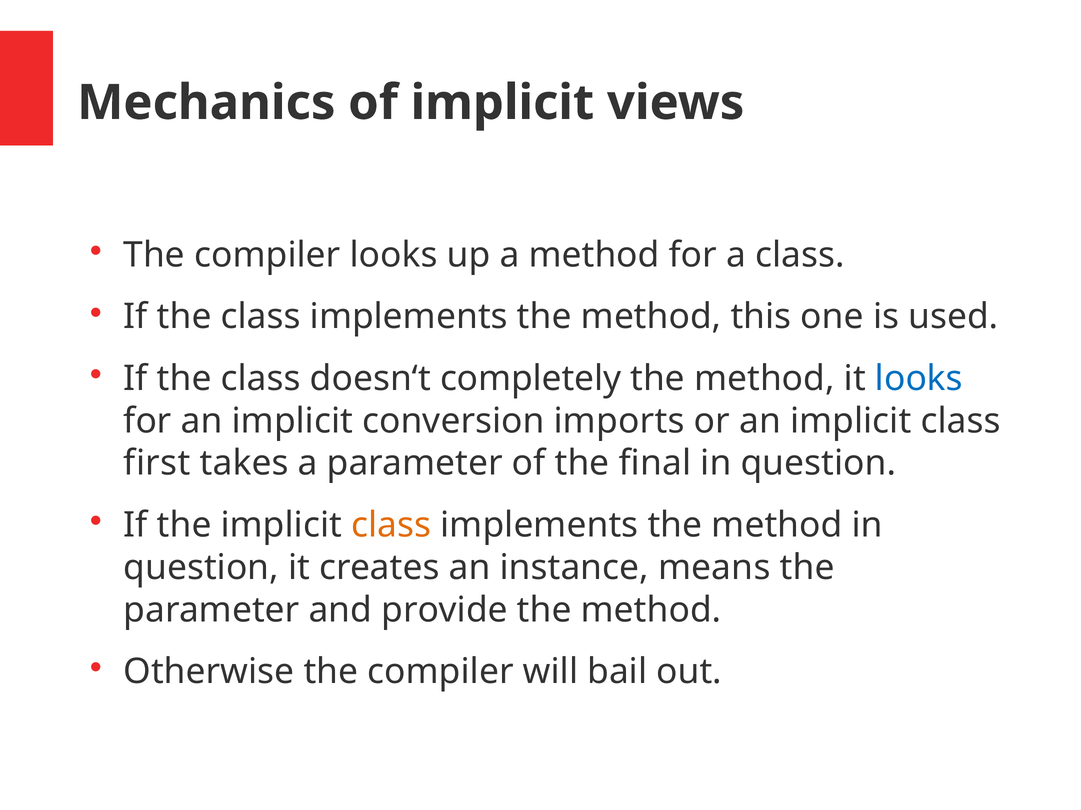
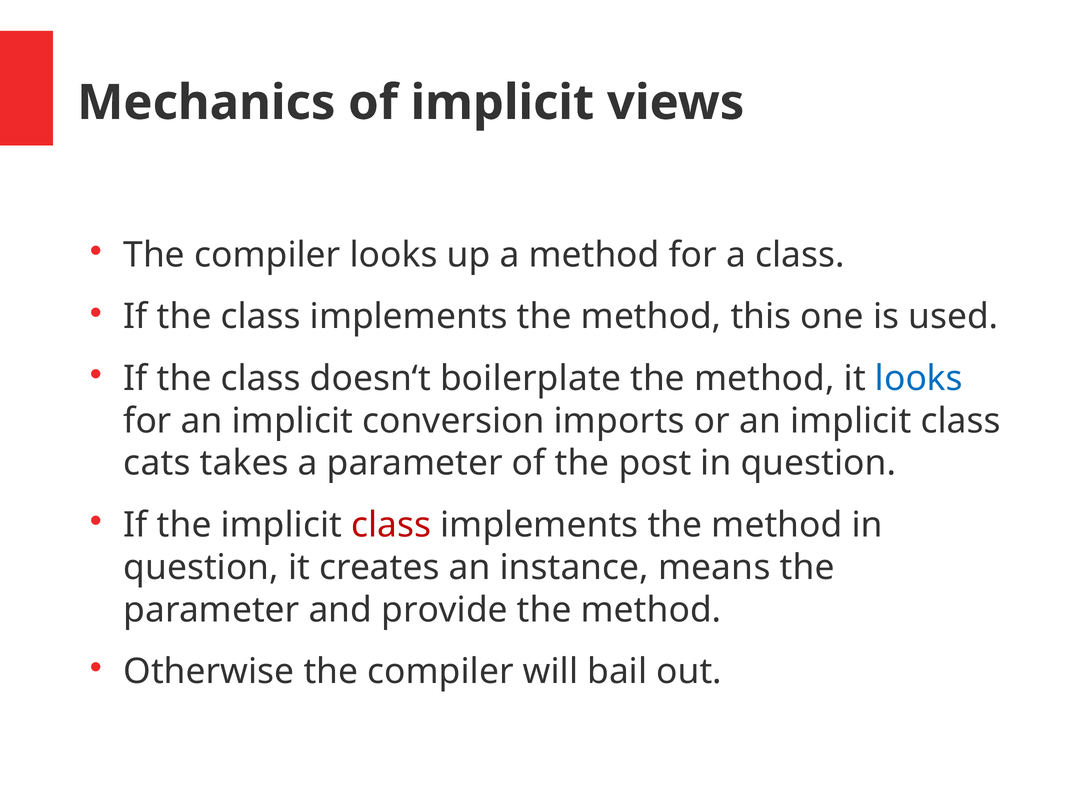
completely: completely -> boilerplate (530, 379)
first: first -> cats (157, 464)
final: final -> post (655, 464)
class colour: orange -> red (391, 525)
